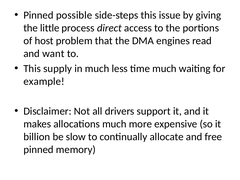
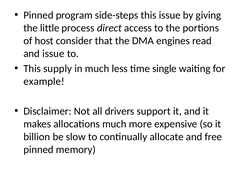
possible: possible -> program (74, 15)
problem: problem -> consider (74, 41)
and want: want -> issue (53, 54)
time much: much -> single (164, 69)
